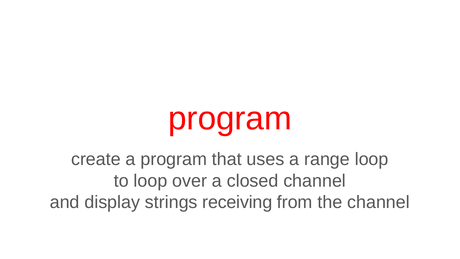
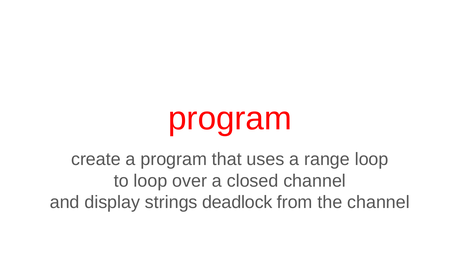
receiving: receiving -> deadlock (237, 202)
